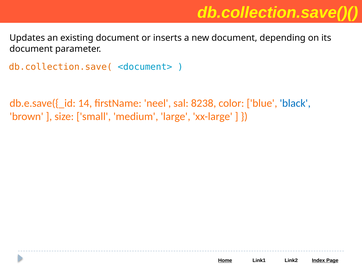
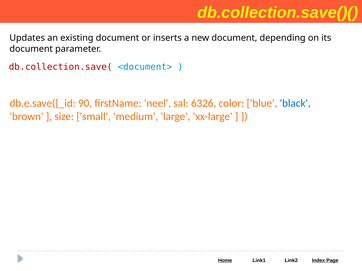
db.collection.save( colour: orange -> red (61, 67)
14: 14 -> 90 (85, 103)
8238: 8238 -> 6326 (204, 103)
